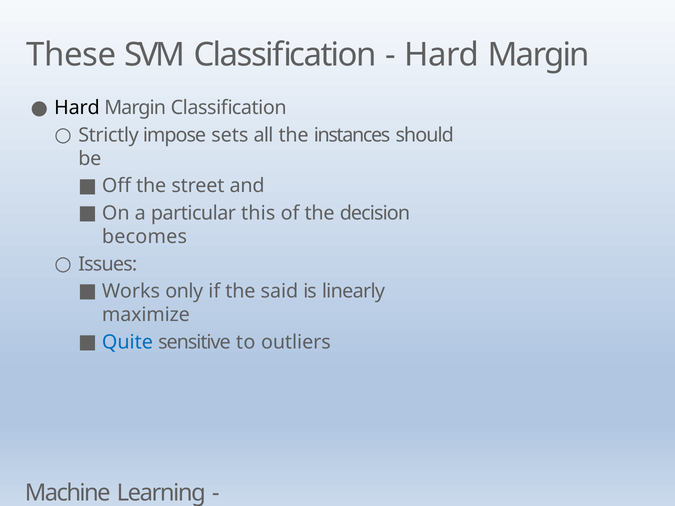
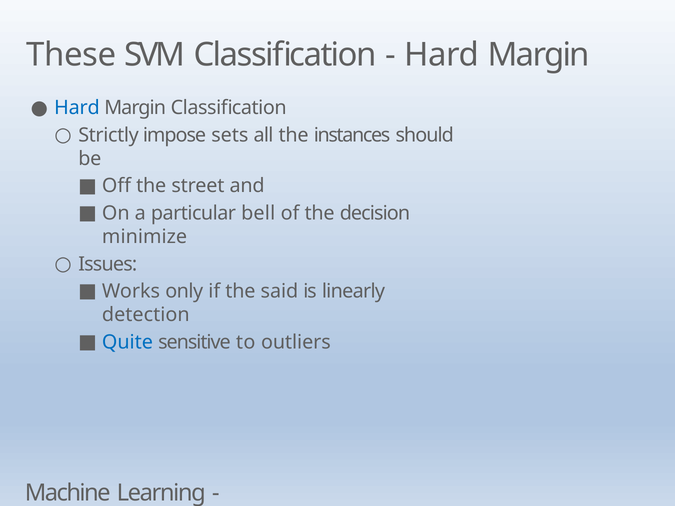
Hard colour: black -> blue (77, 108)
this: this -> bell (258, 213)
becomes: becomes -> minimize (145, 237)
maximize: maximize -> detection (146, 315)
